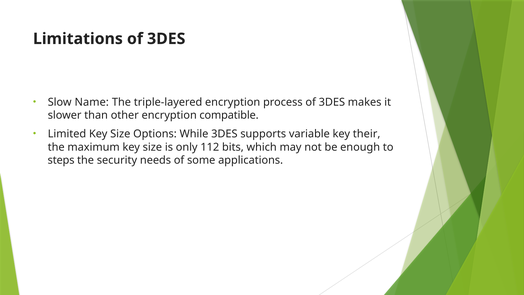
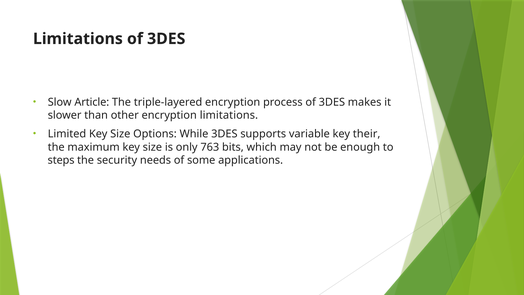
Name: Name -> Article (92, 102)
encryption compatible: compatible -> limitations (229, 115)
112: 112 -> 763 (210, 147)
